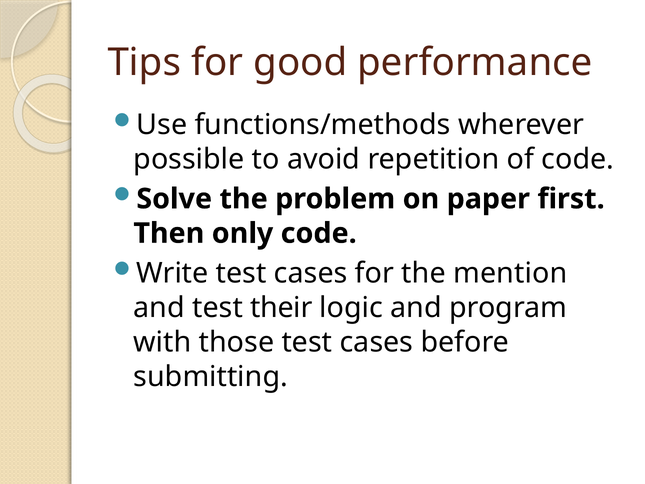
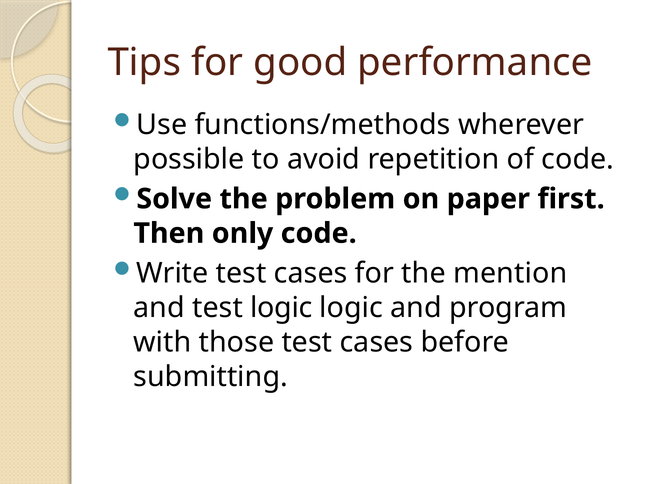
test their: their -> logic (281, 307)
